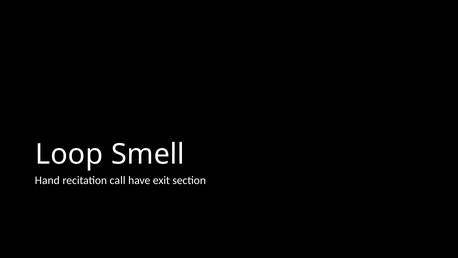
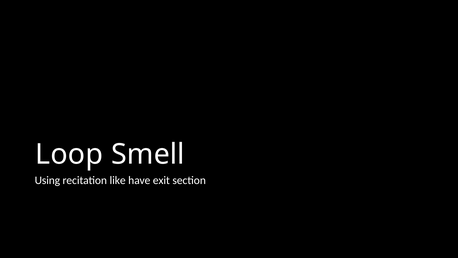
Hand: Hand -> Using (47, 180)
call: call -> like (118, 180)
